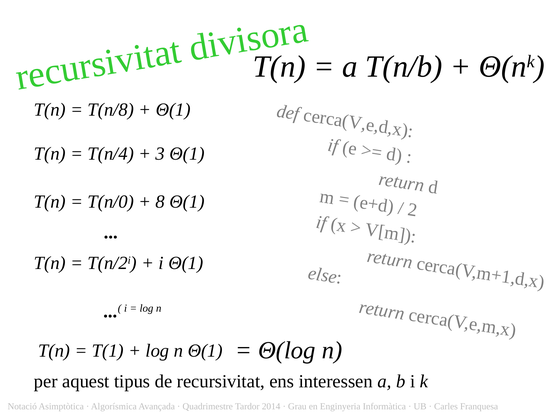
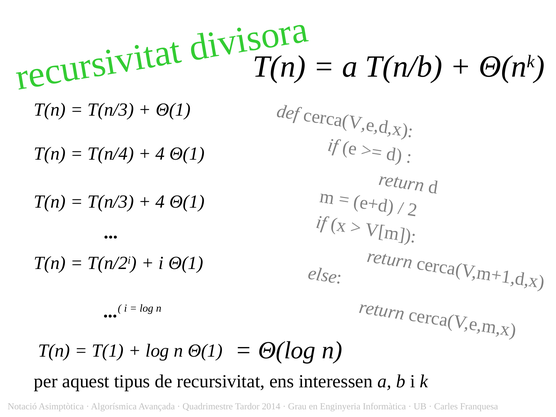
T(n/8: T(n/8 -> T(n/3 (111, 110)
3: 3 -> 4 (160, 154)
T(n/0: T(n/0 -> T(n/3 (111, 202)
8: 8 -> 4 (160, 202)
